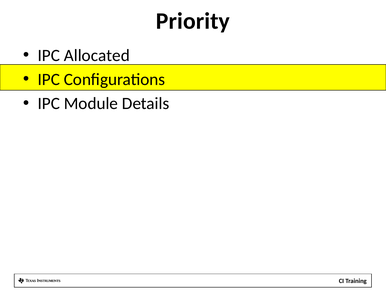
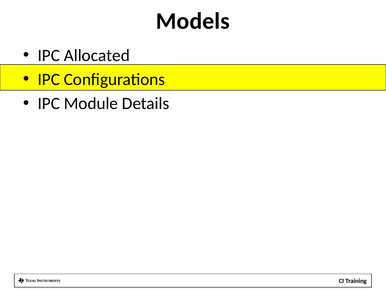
Priority: Priority -> Models (193, 21)
